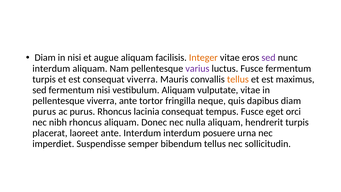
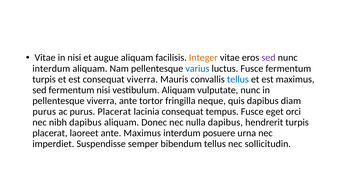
Diam: Diam -> Vitae (45, 58)
varius colour: purple -> blue (197, 68)
tellus colour: orange -> blue (238, 79)
vulputate vitae: vitae -> nunc (250, 90)
purus Rhoncus: Rhoncus -> Placerat (114, 111)
nibh rhoncus: rhoncus -> dapibus (85, 122)
nulla aliquam: aliquam -> dapibus (225, 122)
ante Interdum: Interdum -> Maximus (142, 133)
